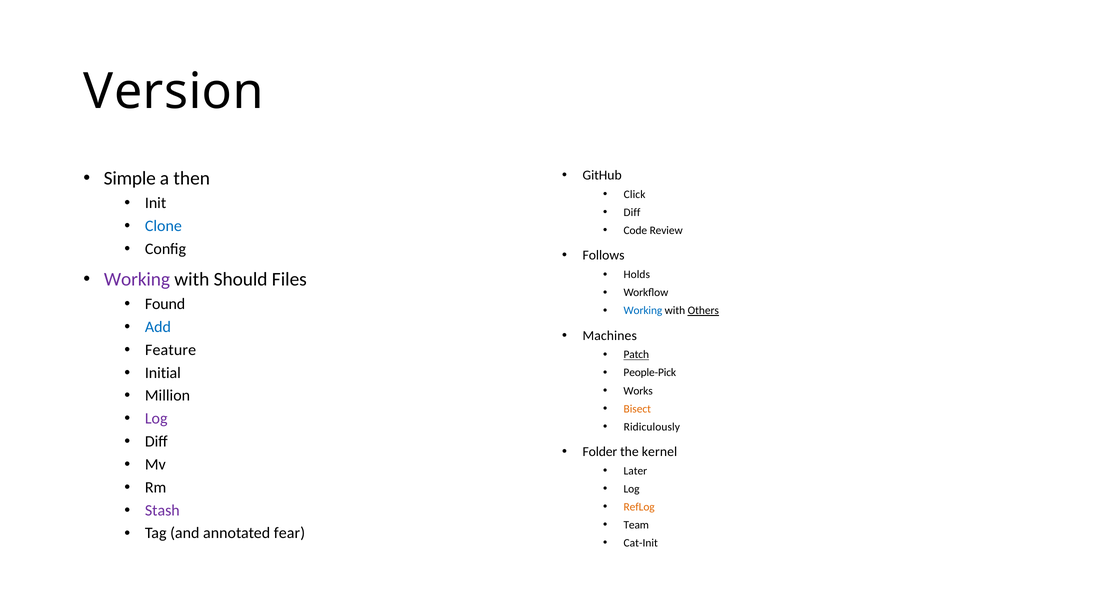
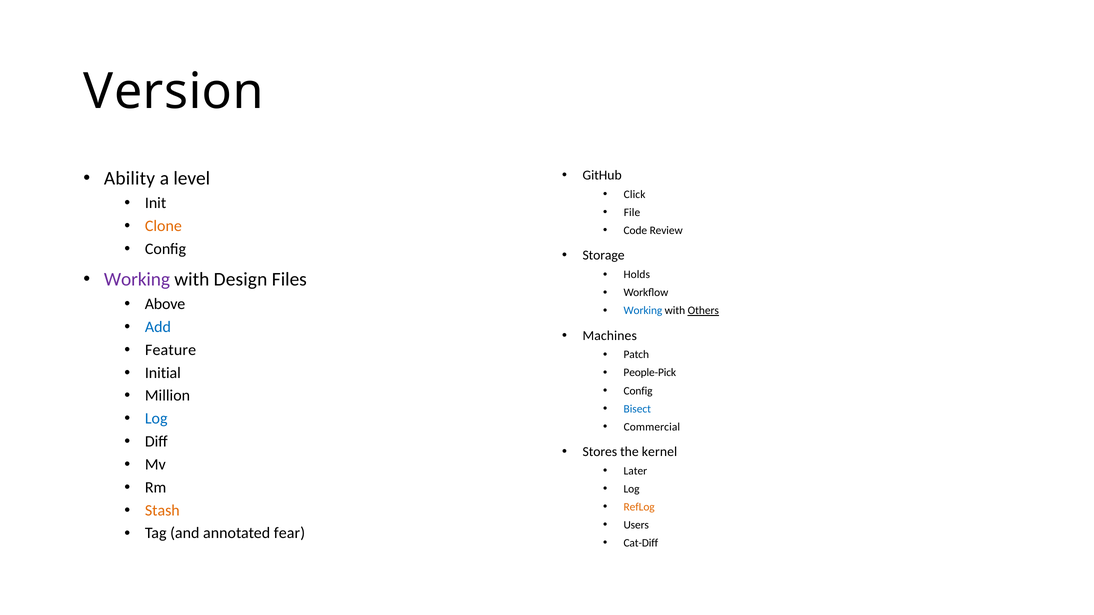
Simple: Simple -> Ability (130, 178)
then: then -> level (192, 178)
Diff: Diff -> File (632, 212)
Clone colour: blue -> orange (163, 226)
Follows: Follows -> Storage (604, 255)
Should: Should -> Design (240, 279)
Found: Found -> Above (165, 304)
Patch underline: present -> none (636, 355)
Works: Works -> Config (638, 391)
Bisect colour: orange -> blue (637, 409)
Log colour: purple -> blue (156, 419)
Ridiculously: Ridiculously -> Commercial (652, 427)
Folder: Folder -> Stores (600, 452)
Stash colour: purple -> orange (162, 511)
Team: Team -> Users (636, 525)
Cat-Init: Cat-Init -> Cat-Diff (641, 543)
